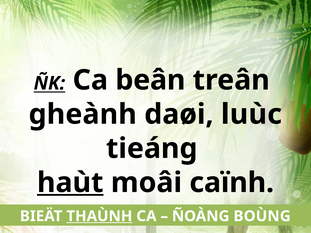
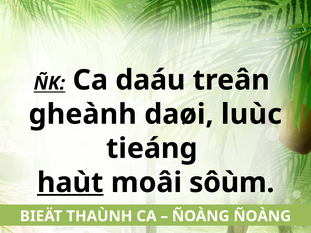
beân: beân -> daáu (150, 80)
caïnh: caïnh -> sôùm (232, 183)
THAÙNH underline: present -> none (99, 216)
ÑOÀNG BOÙNG: BOÙNG -> ÑOÀNG (262, 216)
